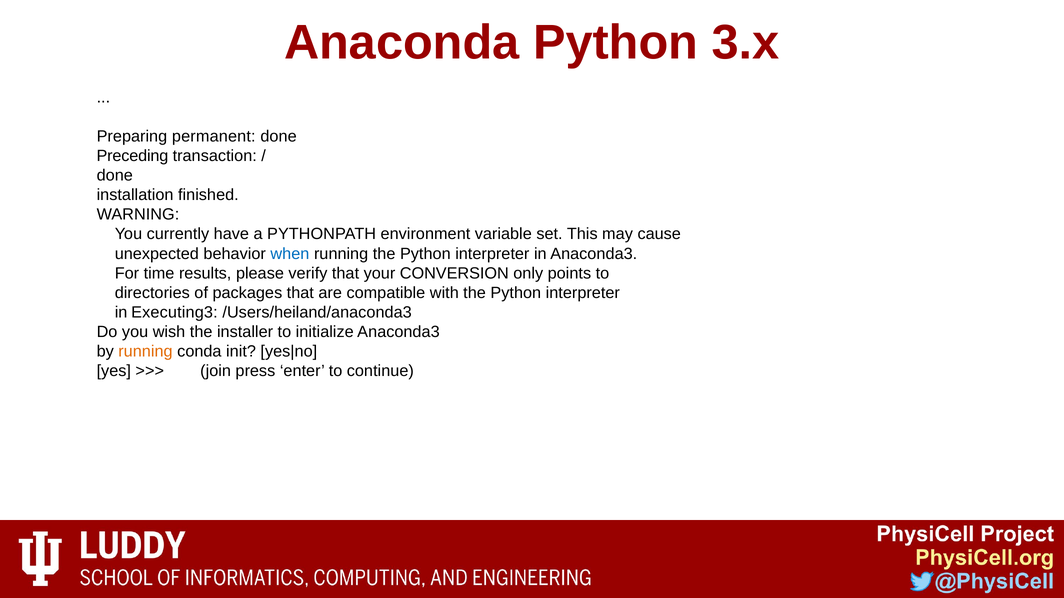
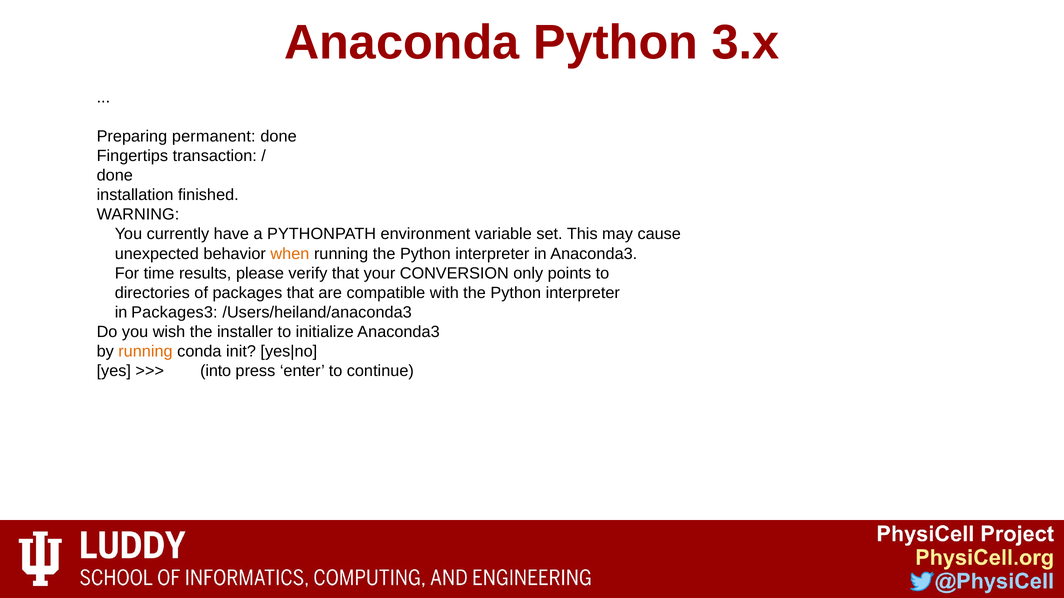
Preceding: Preceding -> Fingertips (132, 156)
when colour: blue -> orange (290, 254)
Executing3: Executing3 -> Packages3 (174, 313)
join: join -> into (216, 371)
